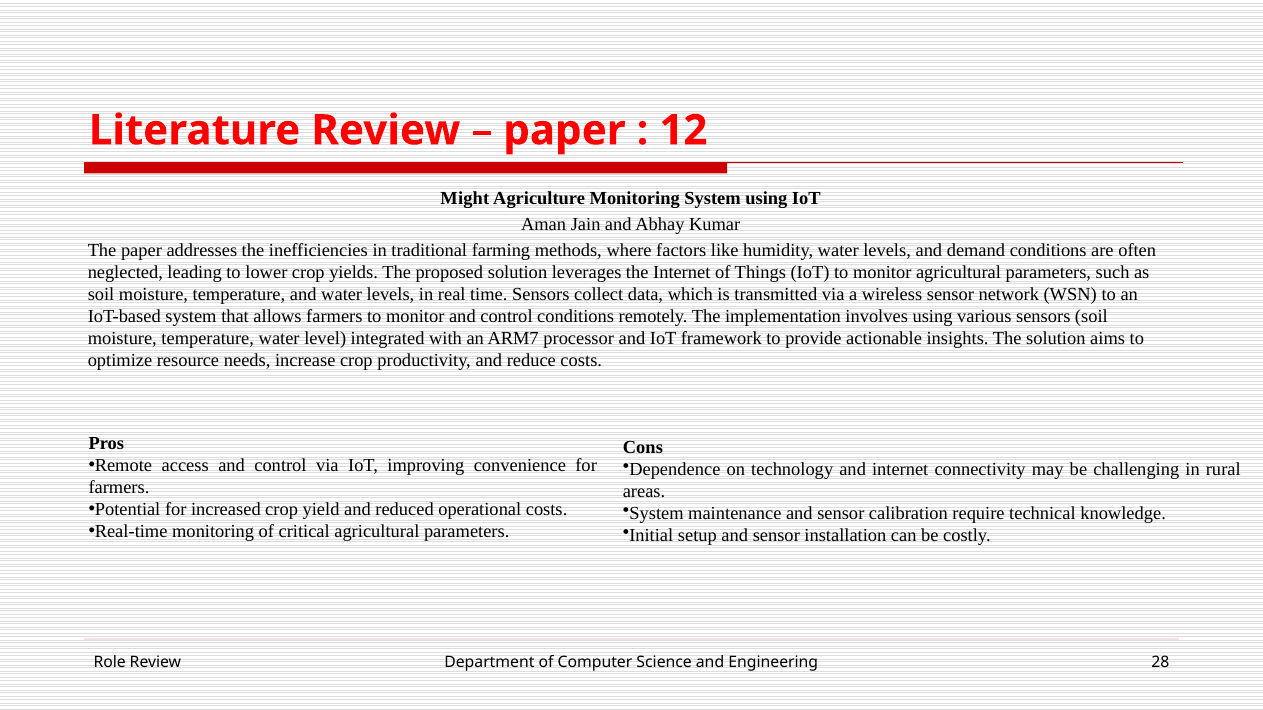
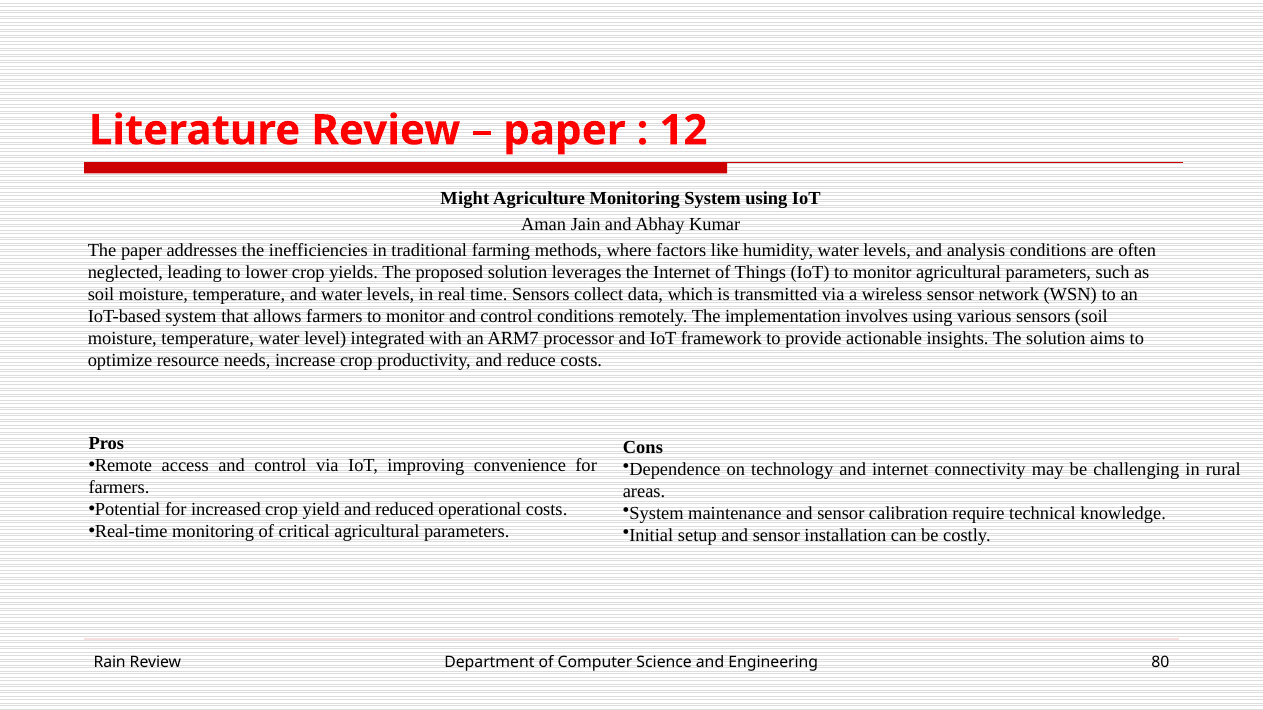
demand: demand -> analysis (976, 250)
Role: Role -> Rain (110, 662)
28: 28 -> 80 (1160, 662)
